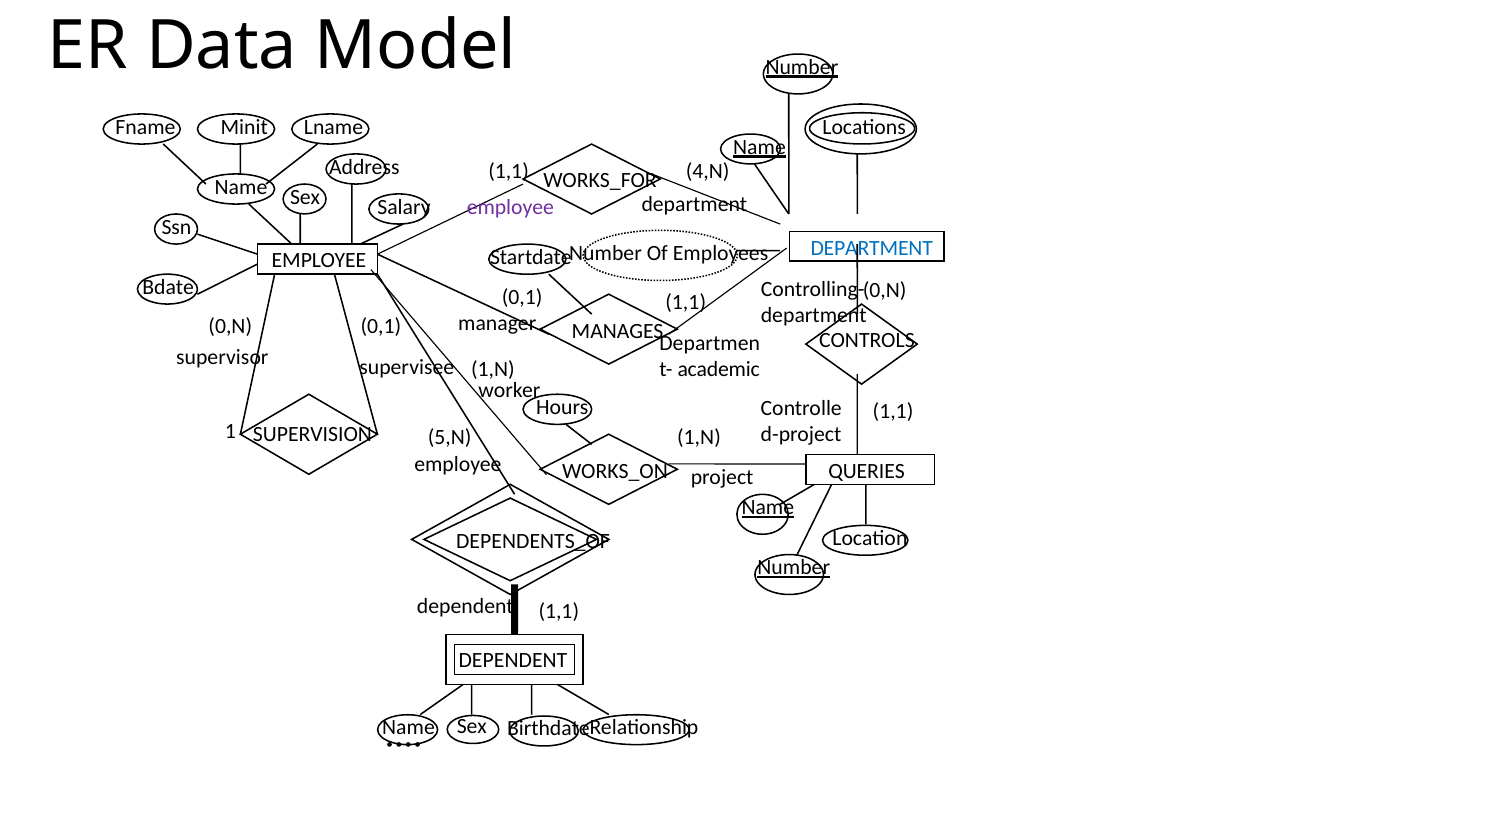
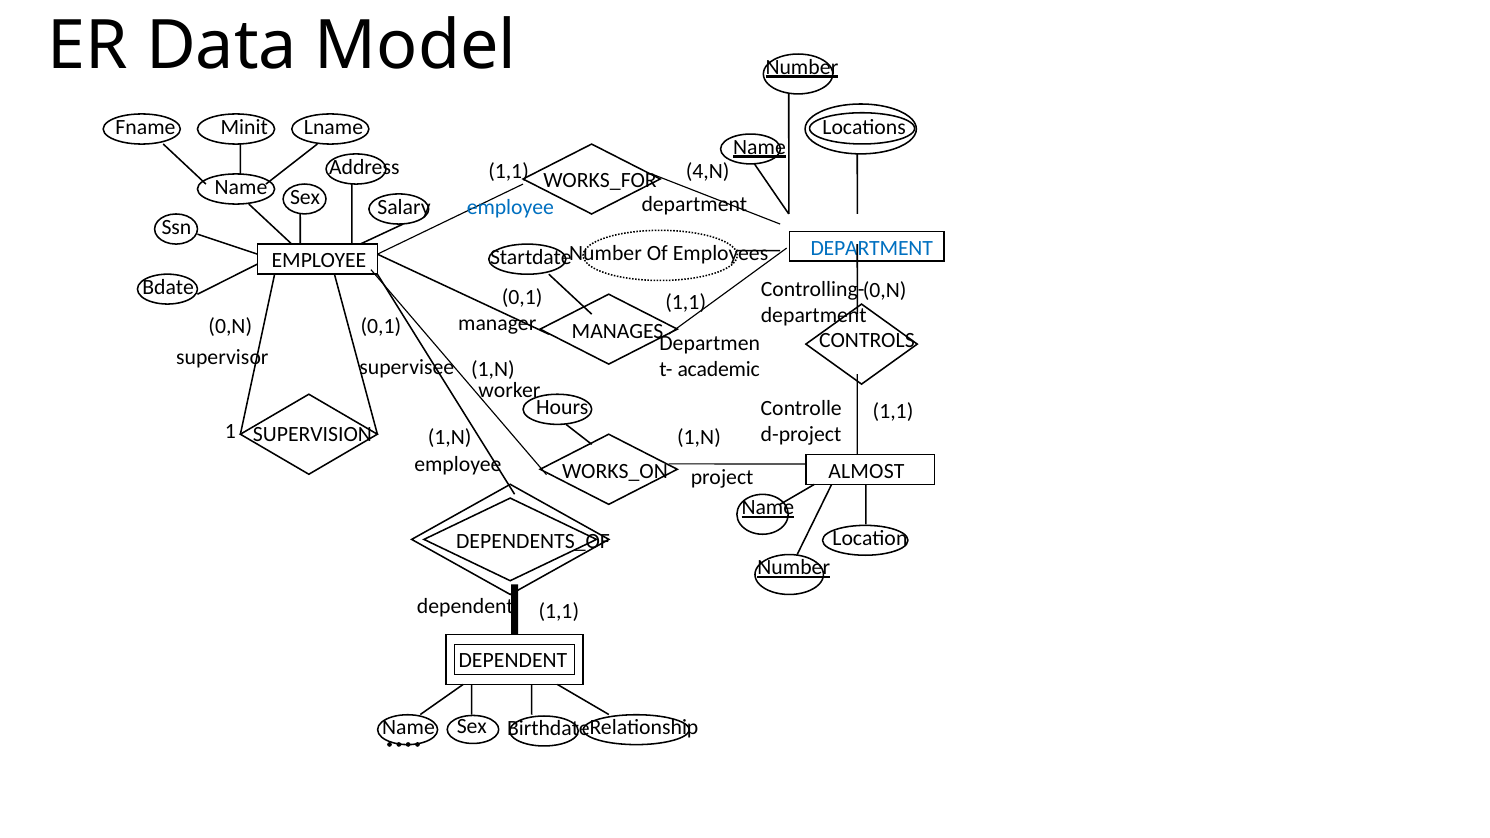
employee colour: purple -> blue (510, 207)
SUPERVISION 5,N: 5,N -> 1,N (450, 437)
QUERIES: QUERIES -> ALMOST (866, 471)
